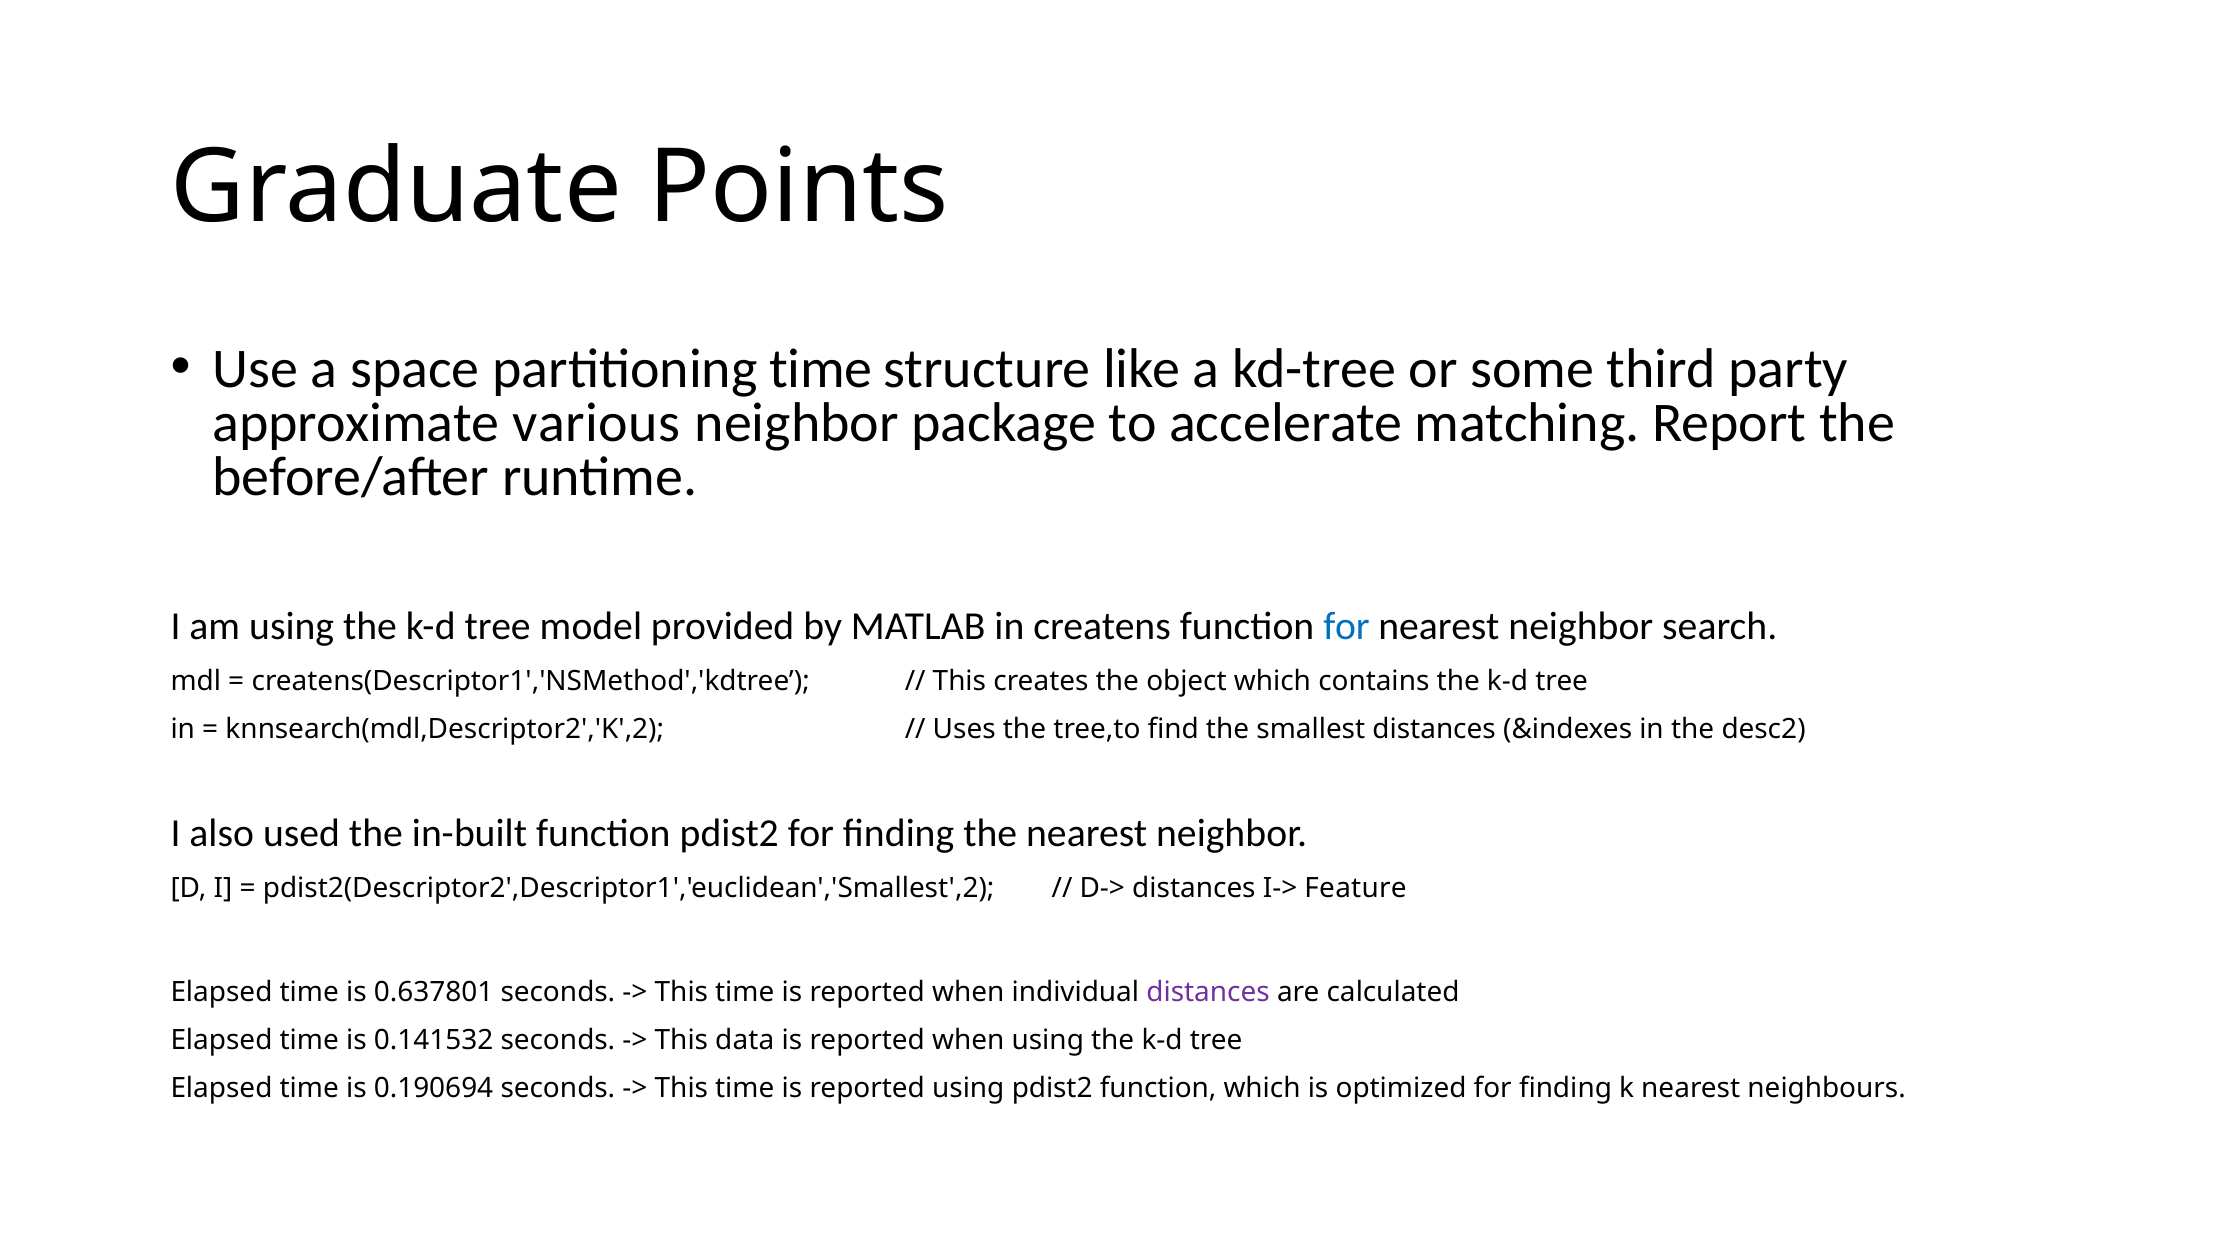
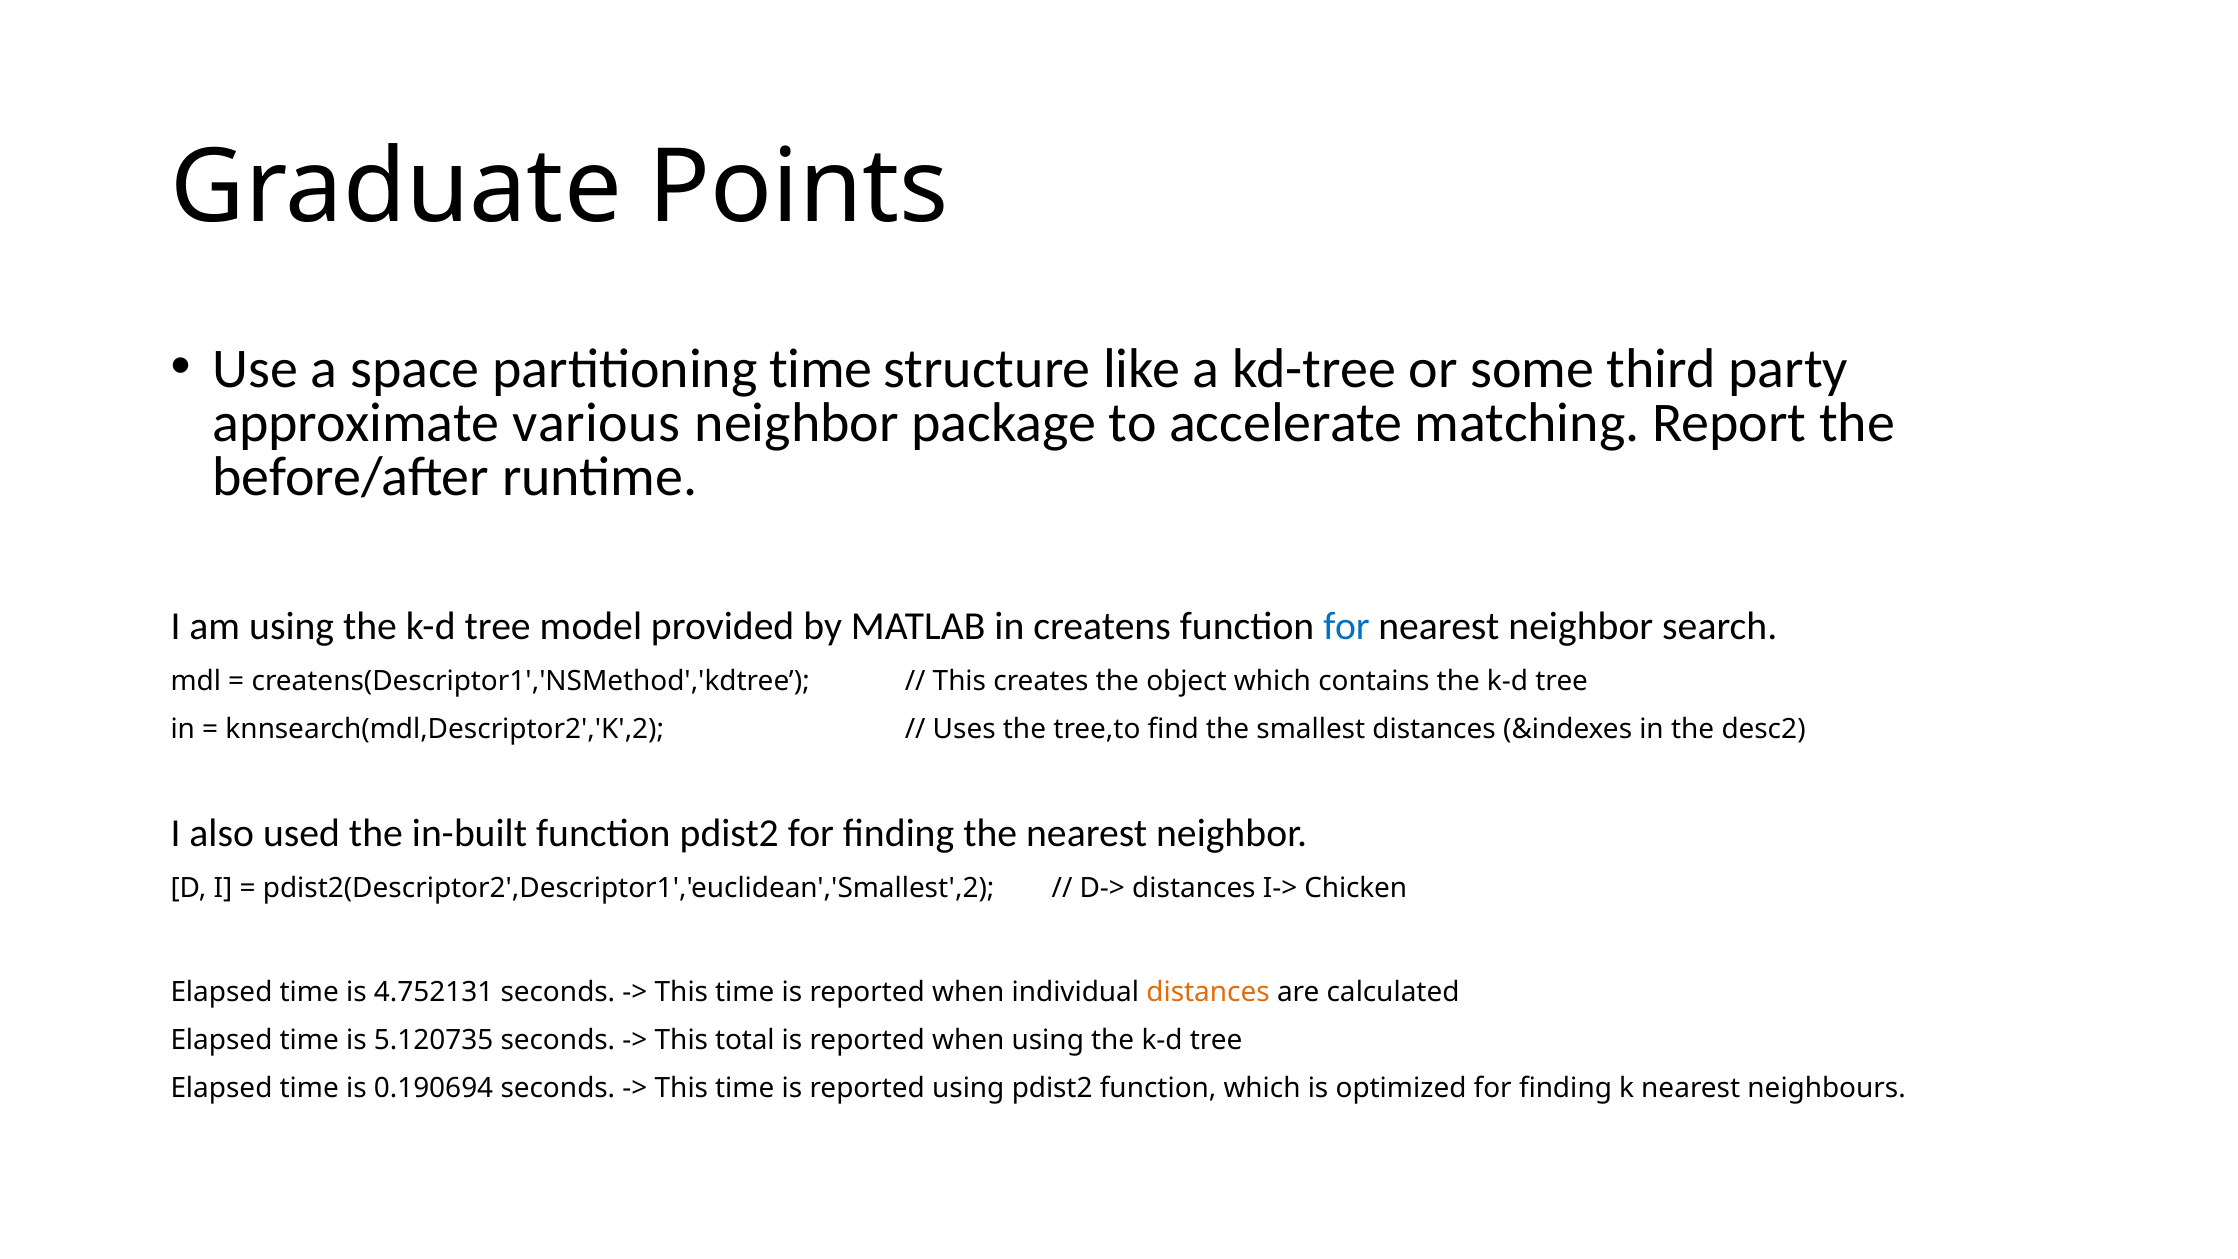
Feature: Feature -> Chicken (1356, 888)
0.637801: 0.637801 -> 4.752131 (434, 992)
distances colour: purple -> orange (1208, 992)
0.141532: 0.141532 -> 5.120735 (434, 1040)
data: data -> total (745, 1040)
